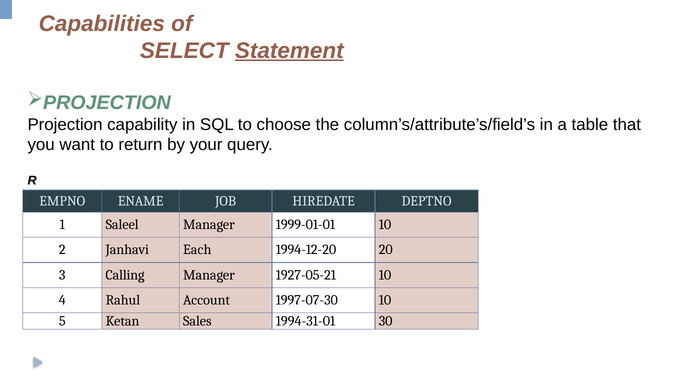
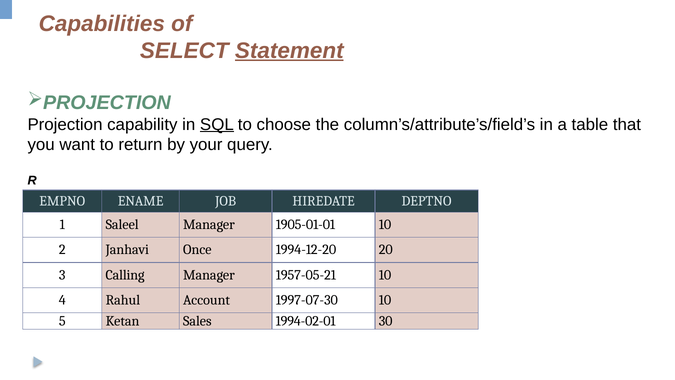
SQL underline: none -> present (217, 124)
1999-01-01: 1999-01-01 -> 1905-01-01 (305, 225)
Each: Each -> Once (197, 250)
1927-05-21: 1927-05-21 -> 1957-05-21 (306, 275)
1994-31-01: 1994-31-01 -> 1994-02-01 (306, 321)
